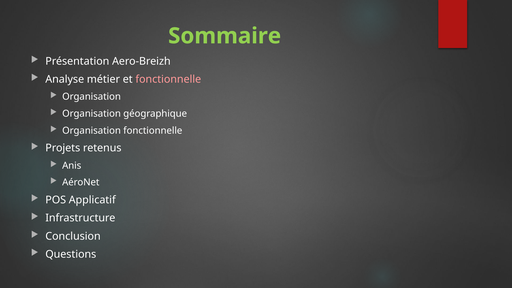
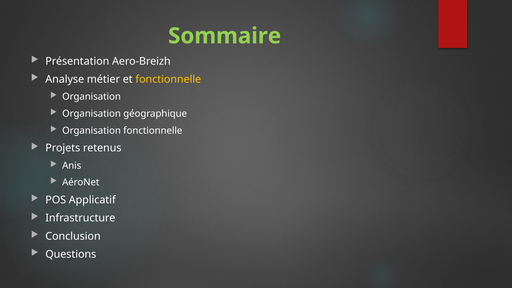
fonctionnelle colour: pink -> yellow (168, 79)
